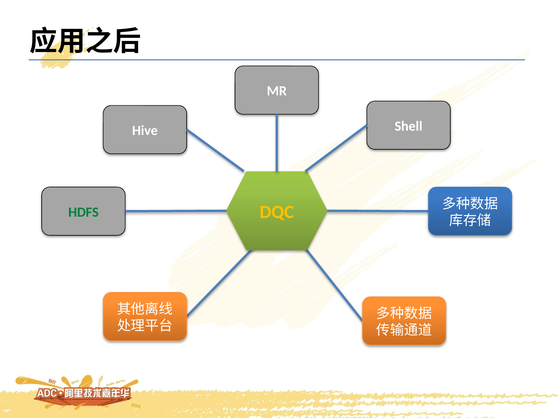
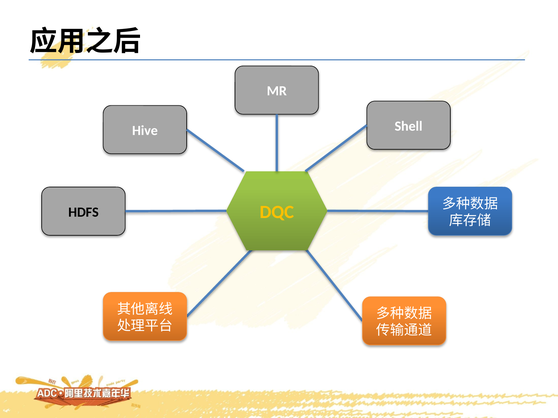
HDFS colour: green -> black (83, 212)
